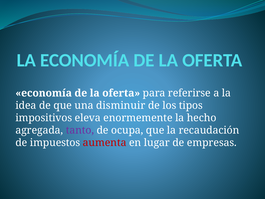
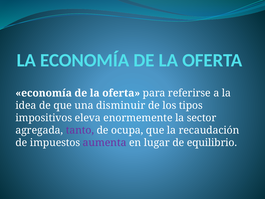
hecho: hecho -> sector (202, 118)
aumenta colour: red -> purple (105, 142)
empresas: empresas -> equilibrio (212, 142)
